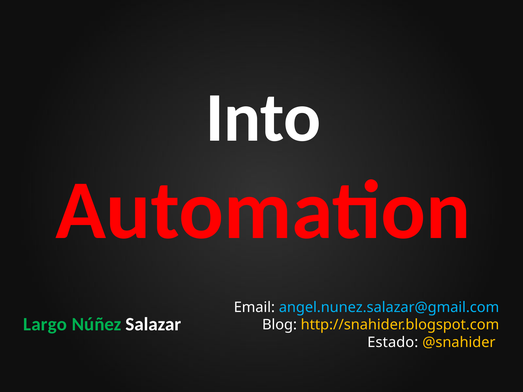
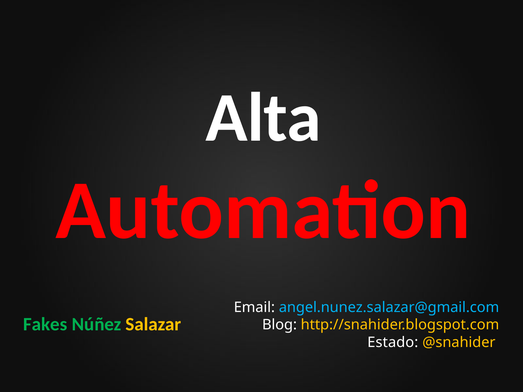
Into: Into -> Alta (263, 118)
Largo: Largo -> Fakes (45, 325)
Salazar colour: white -> yellow (153, 325)
